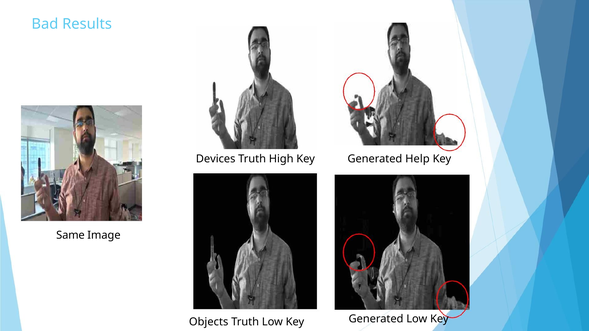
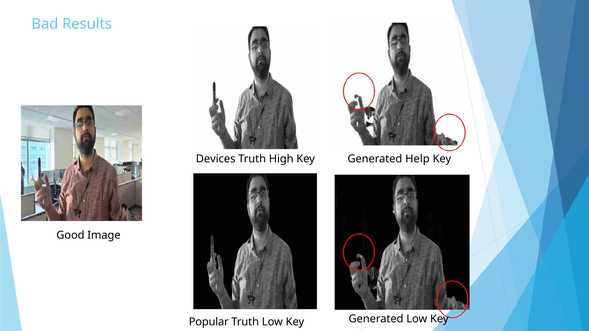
Same: Same -> Good (70, 236)
Objects: Objects -> Popular (209, 322)
